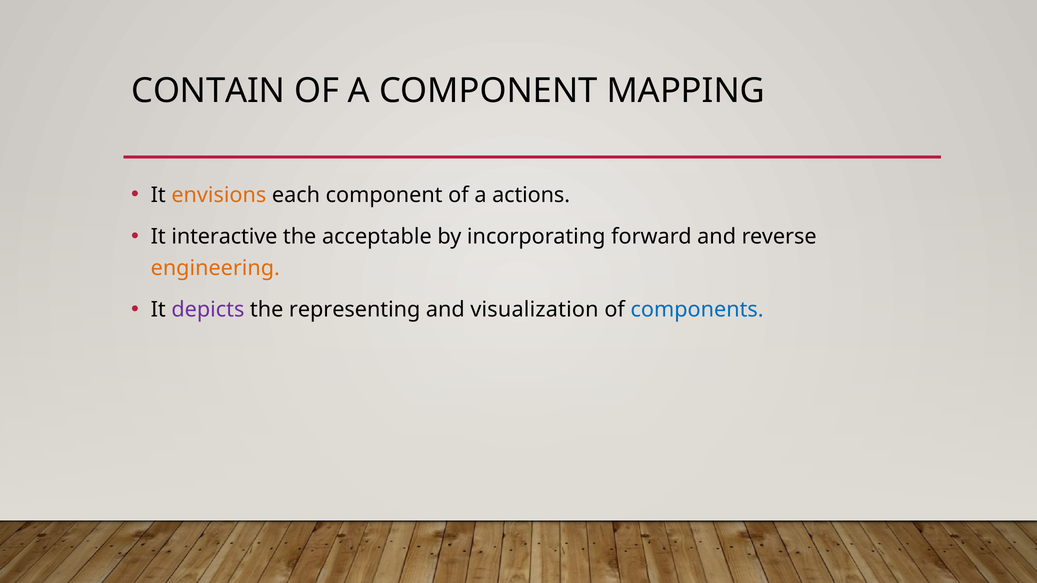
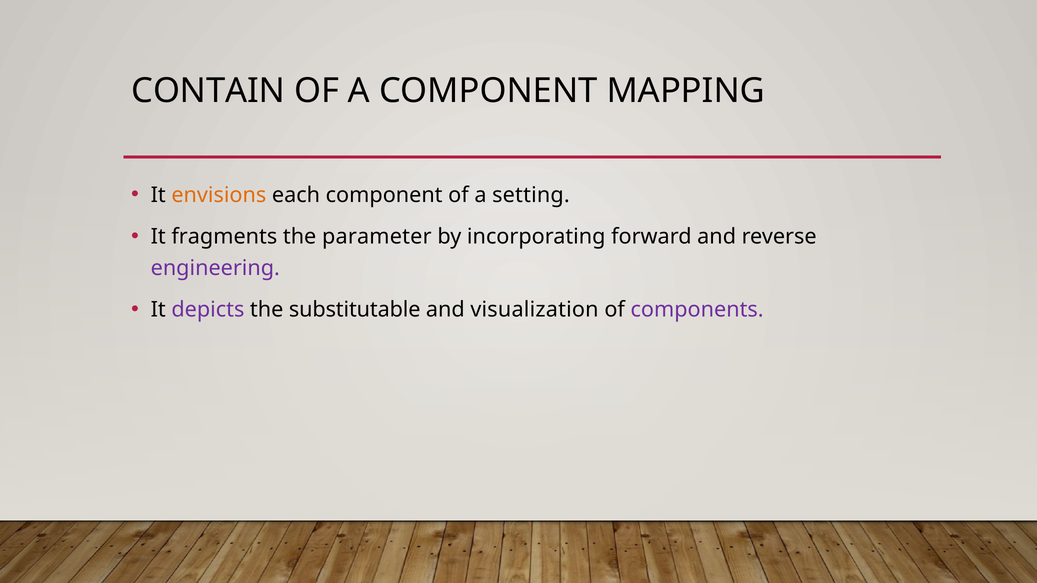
actions: actions -> setting (531, 195)
interactive: interactive -> fragments (224, 237)
acceptable: acceptable -> parameter (377, 237)
engineering colour: orange -> purple (215, 268)
representing: representing -> substitutable (355, 310)
components colour: blue -> purple (697, 310)
